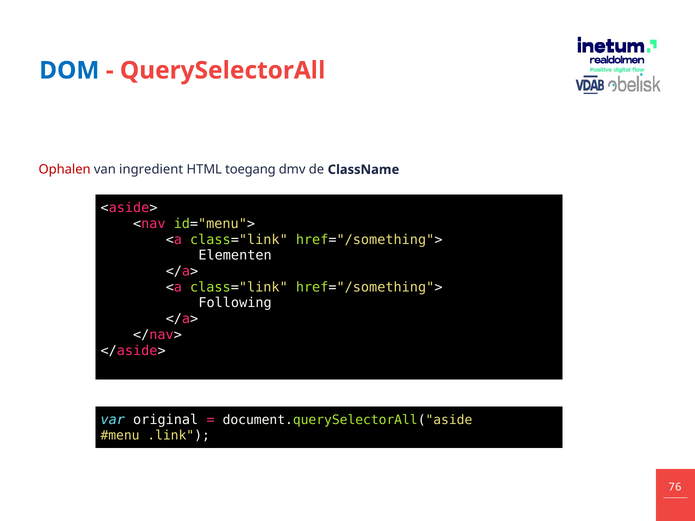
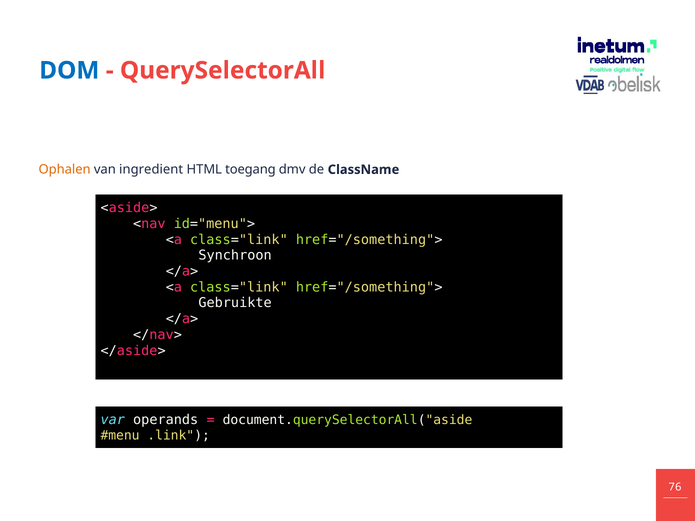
Ophalen colour: red -> orange (65, 170)
Elementen: Elementen -> Synchroon (235, 256)
Following: Following -> Gebruikte (235, 303)
original: original -> operands (166, 420)
